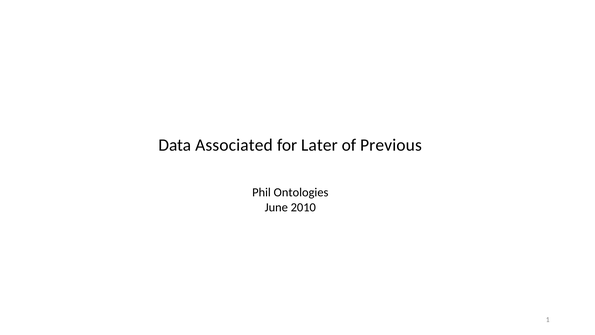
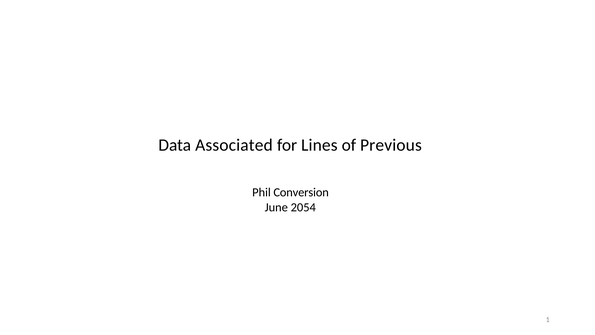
Later: Later -> Lines (319, 145)
Ontologies: Ontologies -> Conversion (301, 192)
2010: 2010 -> 2054 (303, 207)
